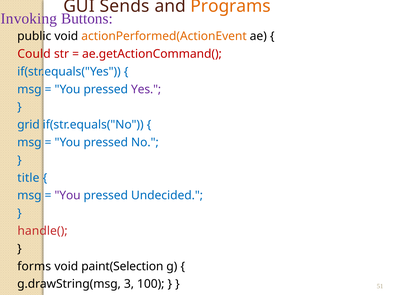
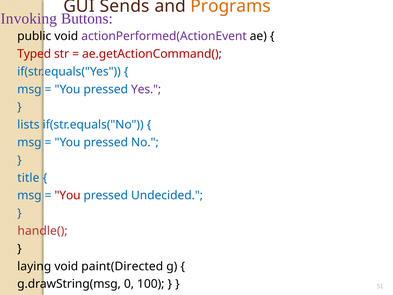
actionPerformed(ActionEvent colour: orange -> purple (164, 36)
Could: Could -> Typed (34, 54)
grid: grid -> lists (28, 125)
You colour: purple -> red (68, 195)
forms: forms -> laying (34, 266)
paint(Selection: paint(Selection -> paint(Directed (122, 266)
3: 3 -> 0 (129, 284)
